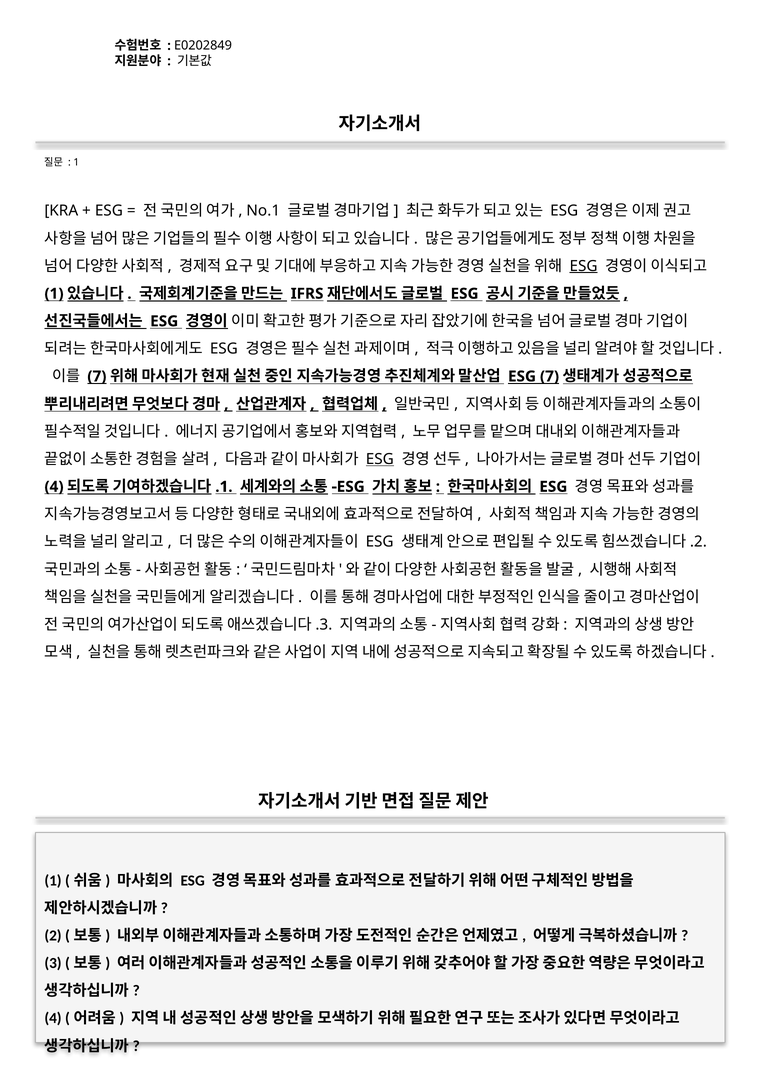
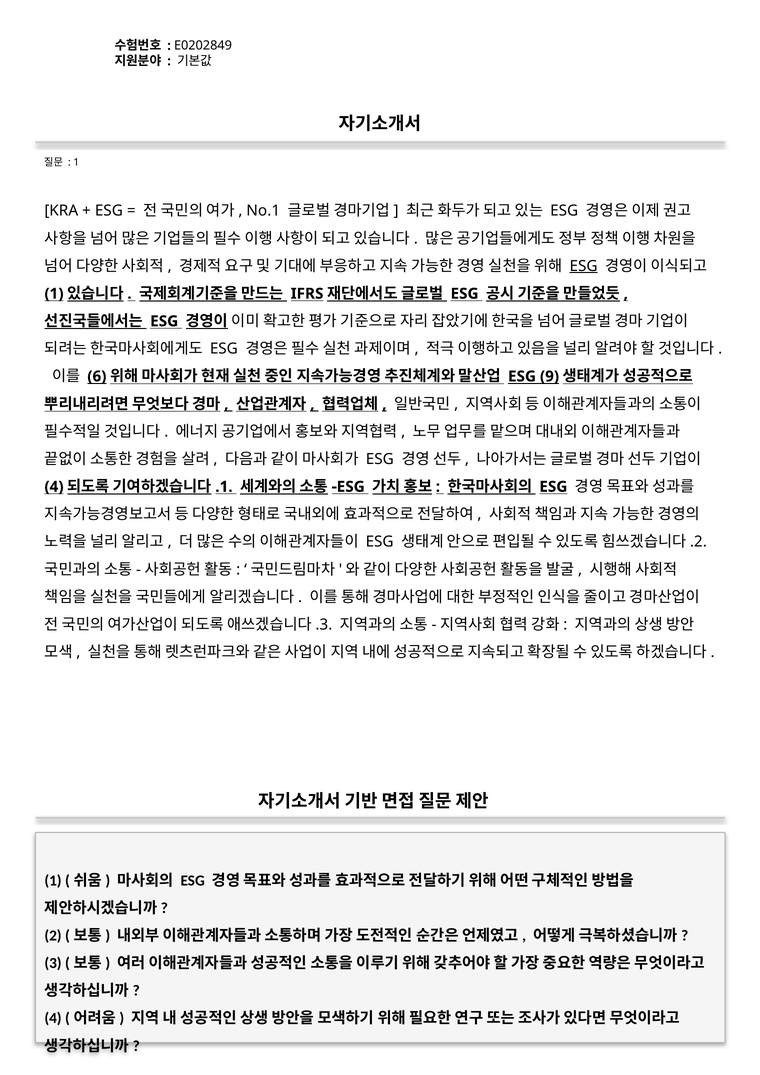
7: 7 -> 6 (97, 376)
ESG 7: 7 -> 9 (550, 376)
ESG underline: present -> none (380, 459)
